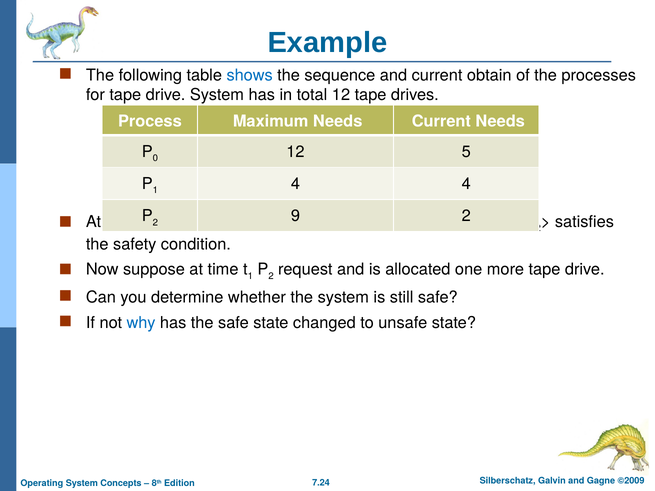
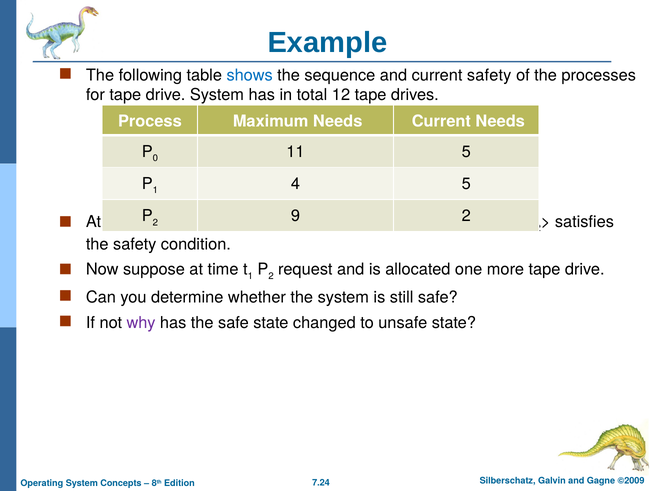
current obtain: obtain -> safety (489, 75)
12: 12 -> 11 (295, 152)
4 4: 4 -> 5 (466, 184)
why colour: blue -> purple (141, 323)
